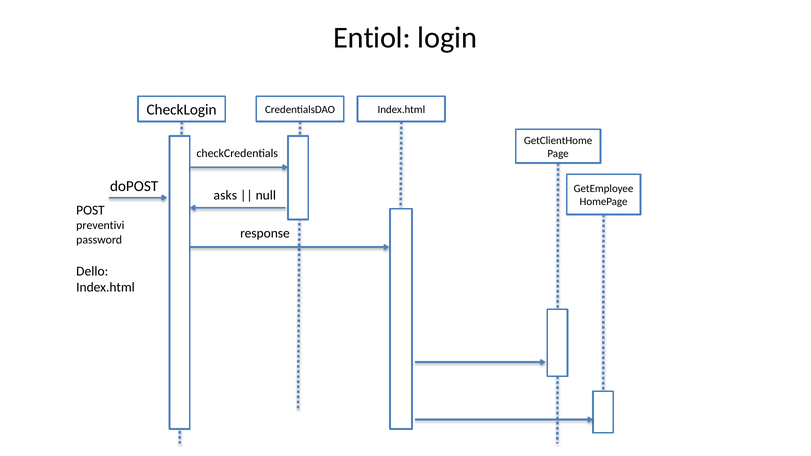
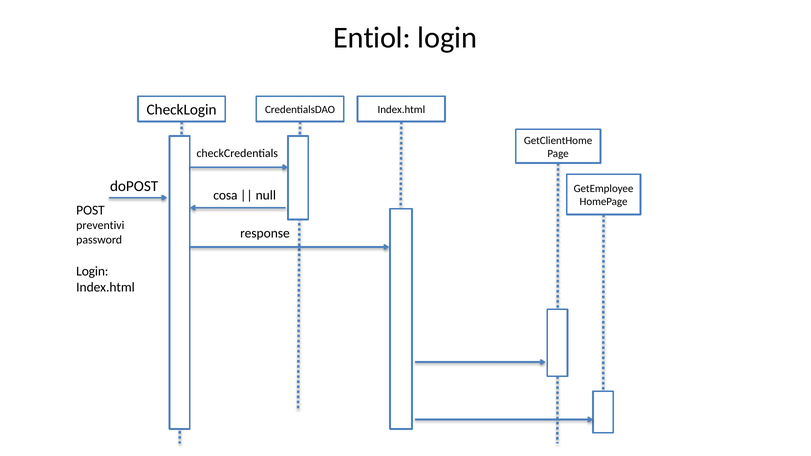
asks: asks -> cosa (225, 195)
Dello: Dello -> Login (92, 271)
